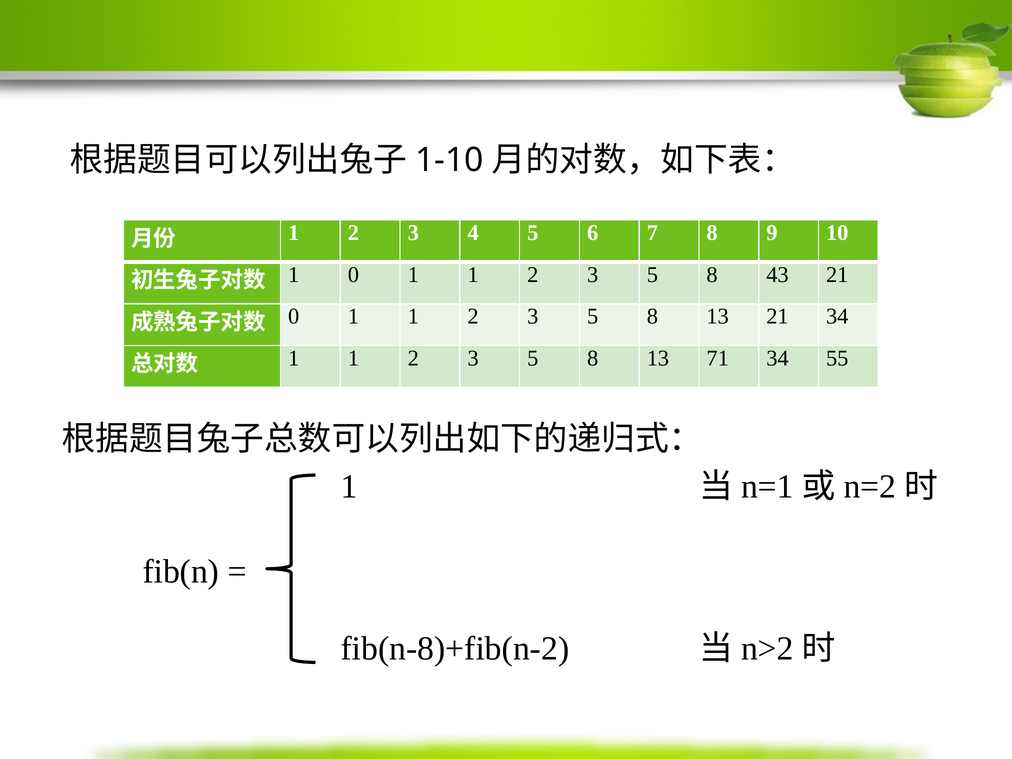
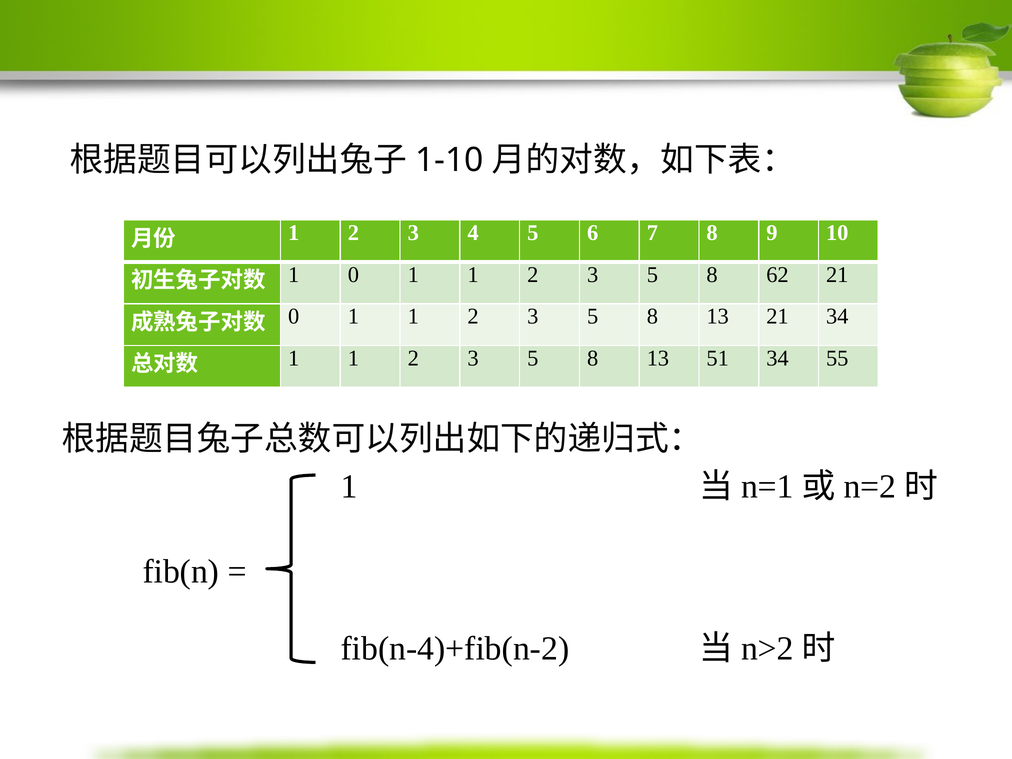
43: 43 -> 62 (778, 275)
71: 71 -> 51 (718, 358)
fib(n-8)+fib(n-2: fib(n-8)+fib(n-2 -> fib(n-4)+fib(n-2 (455, 649)
